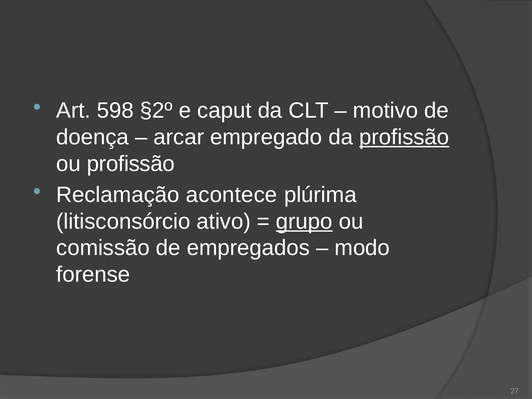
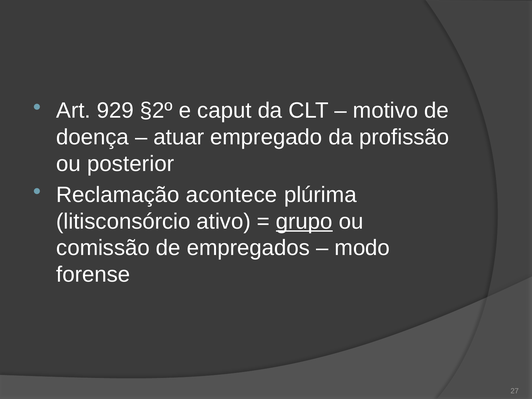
598: 598 -> 929 (115, 111)
arcar: arcar -> atuar (179, 137)
profissão underline: present -> none (404, 137)
ou profissão: profissão -> posterior (131, 164)
